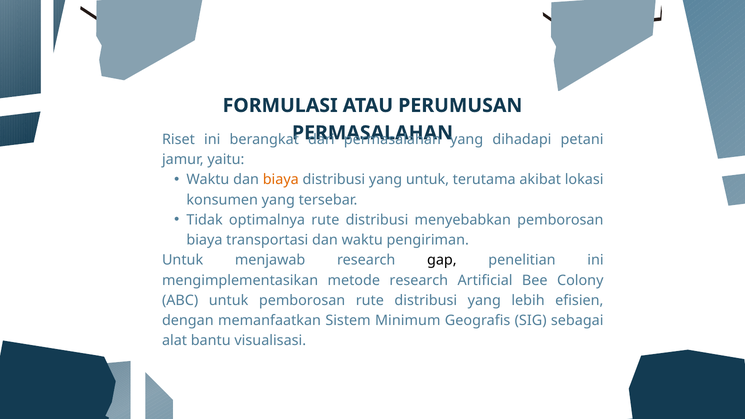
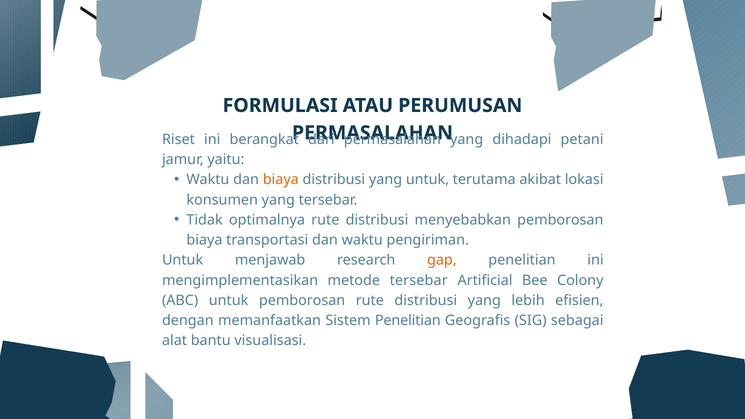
gap colour: black -> orange (442, 260)
metode research: research -> tersebar (419, 280)
Sistem Minimum: Minimum -> Penelitian (408, 321)
